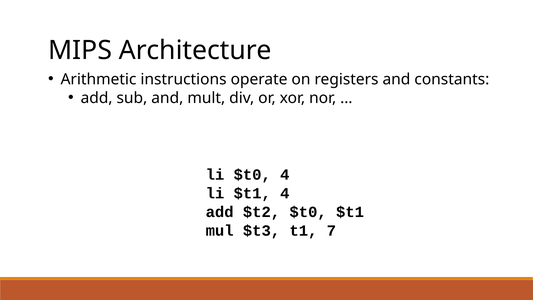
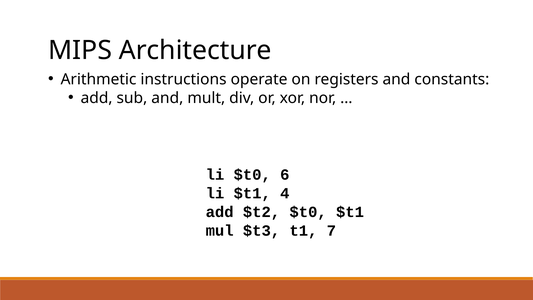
$t0 4: 4 -> 6 (285, 175)
